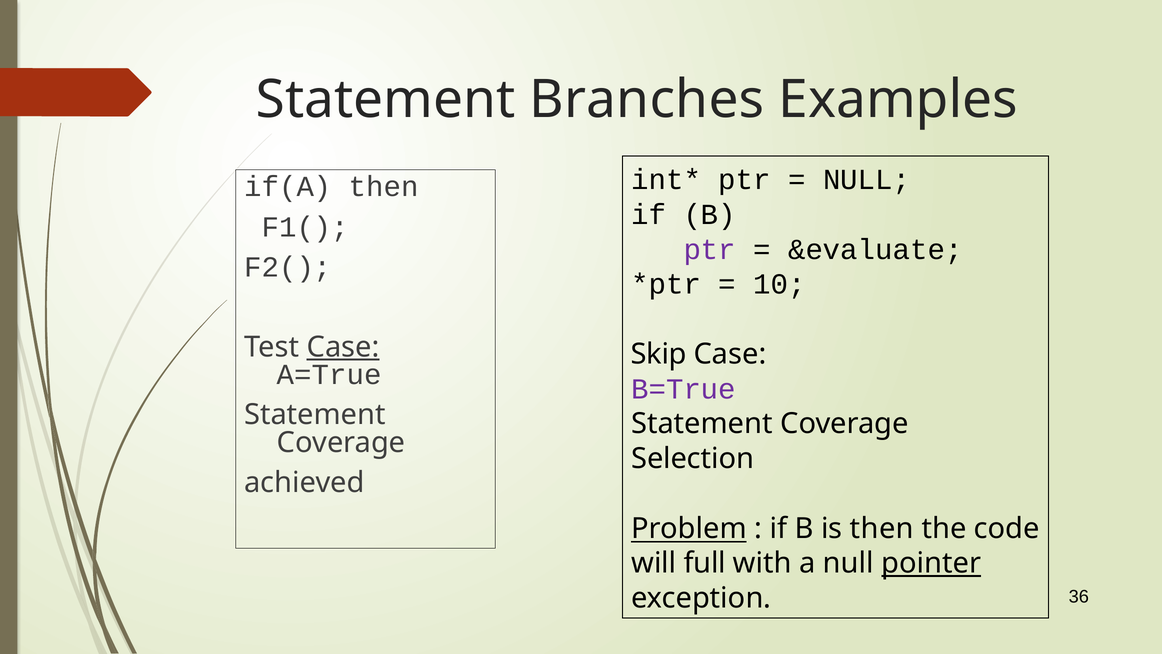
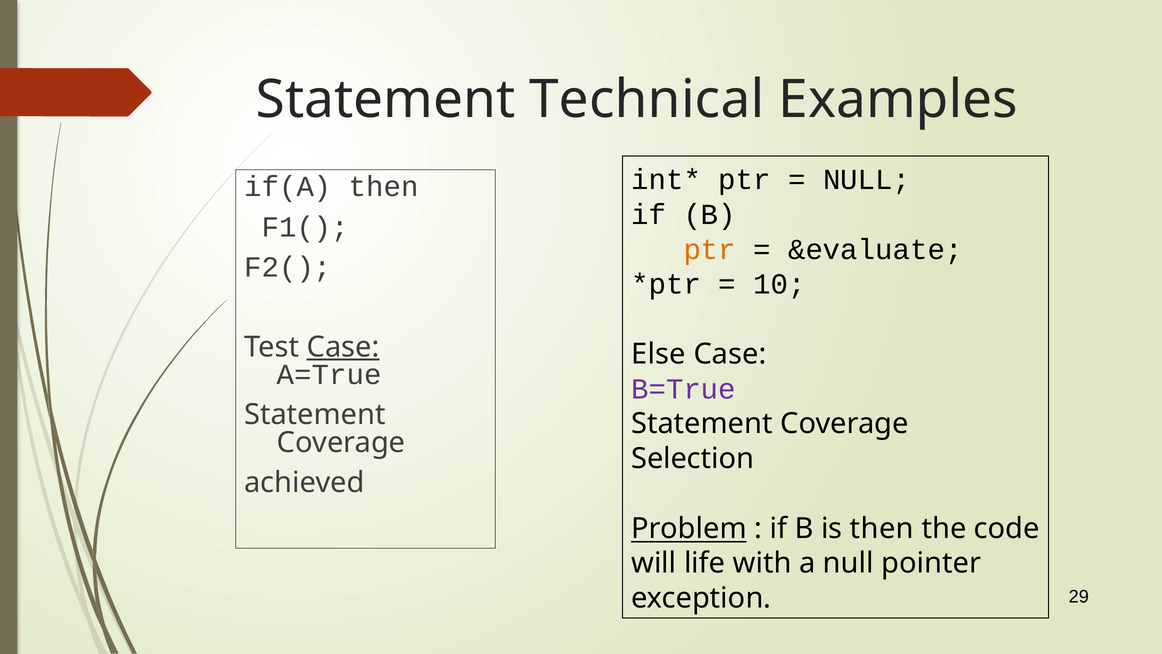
Branches: Branches -> Technical (647, 100)
ptr colour: purple -> orange (710, 249)
Skip: Skip -> Else (659, 354)
full: full -> life (705, 563)
pointer underline: present -> none (931, 563)
36: 36 -> 29 (1079, 596)
